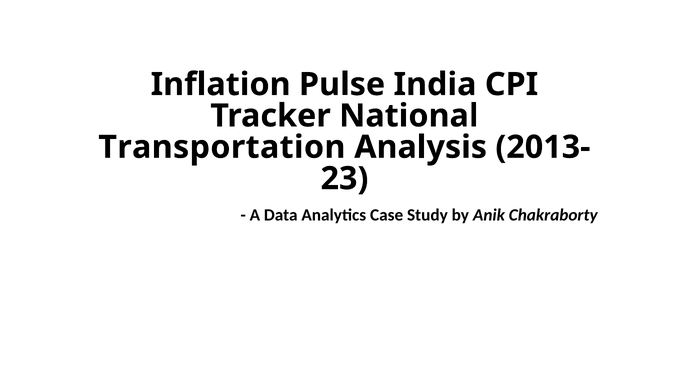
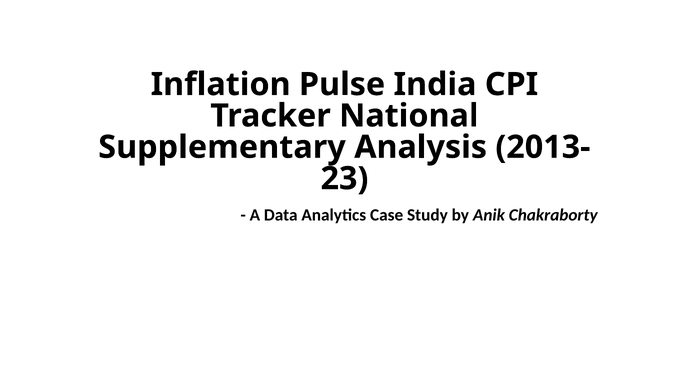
Transportation: Transportation -> Supplementary (222, 147)
